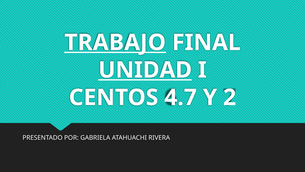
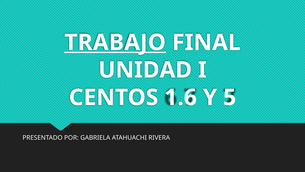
UNIDAD underline: present -> none (145, 70)
4.7: 4.7 -> 1.6 (181, 97)
2: 2 -> 5 (230, 97)
